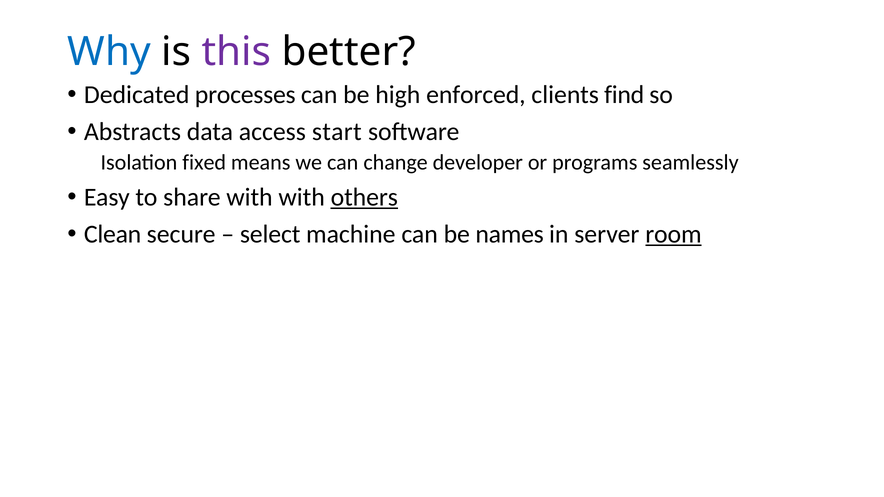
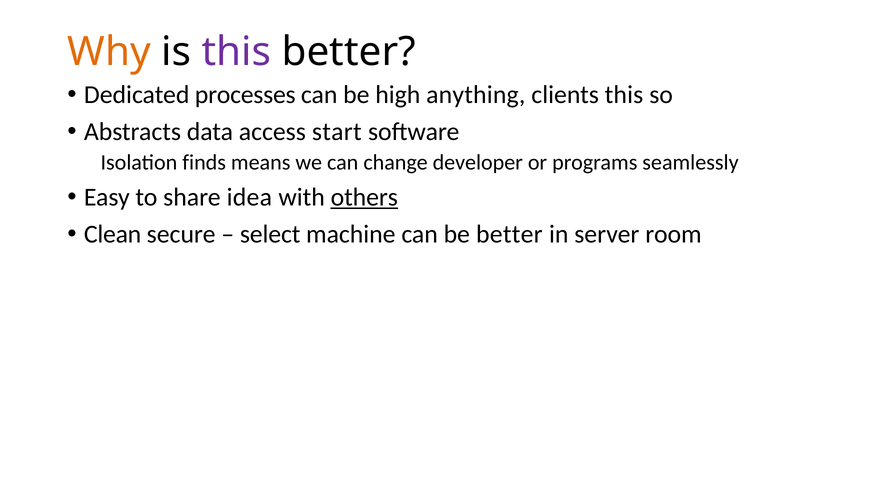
Why colour: blue -> orange (109, 52)
enforced: enforced -> anything (476, 95)
clients find: find -> this (624, 95)
fixed: fixed -> finds (204, 162)
share with: with -> idea (249, 197)
be names: names -> better (509, 234)
room underline: present -> none (673, 234)
